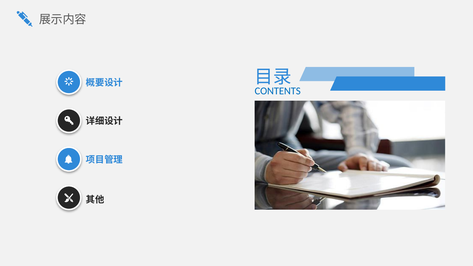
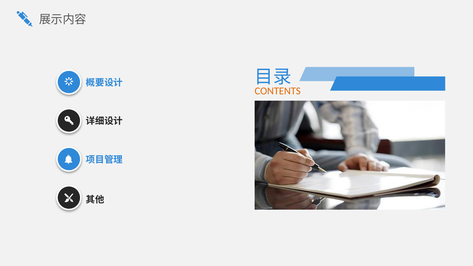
CONTENTS colour: blue -> orange (278, 91)
